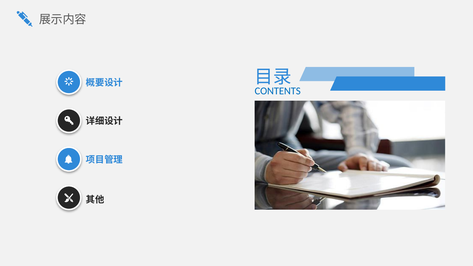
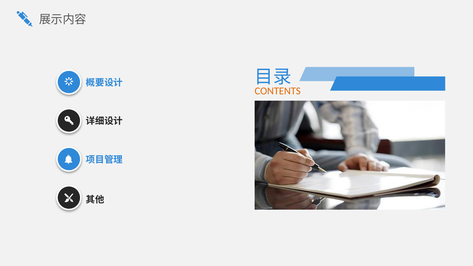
CONTENTS colour: blue -> orange (278, 91)
